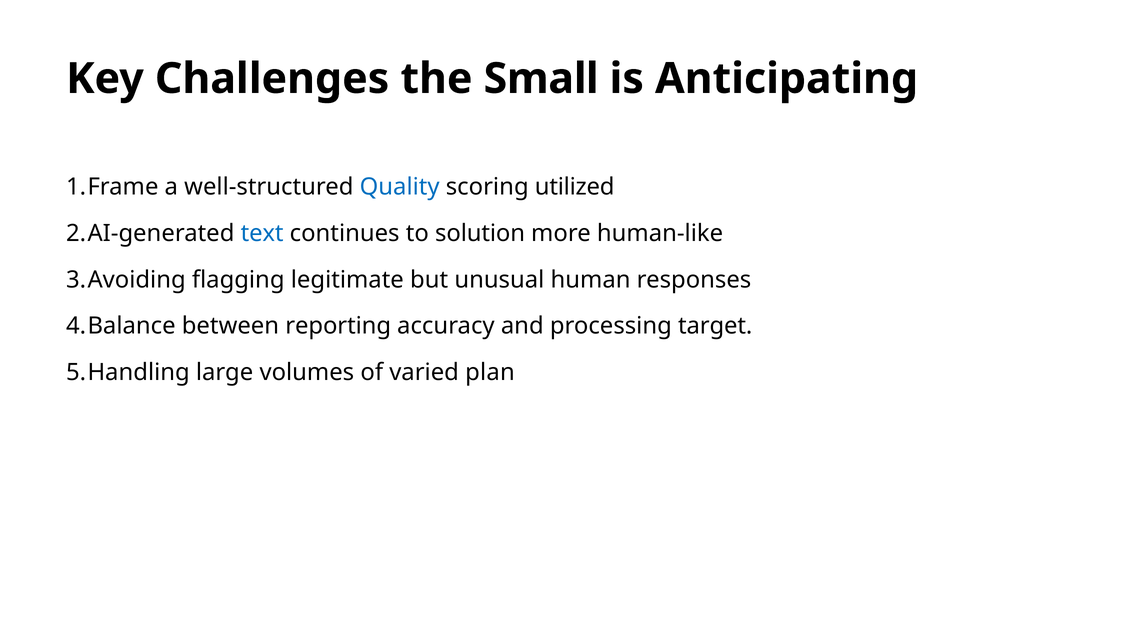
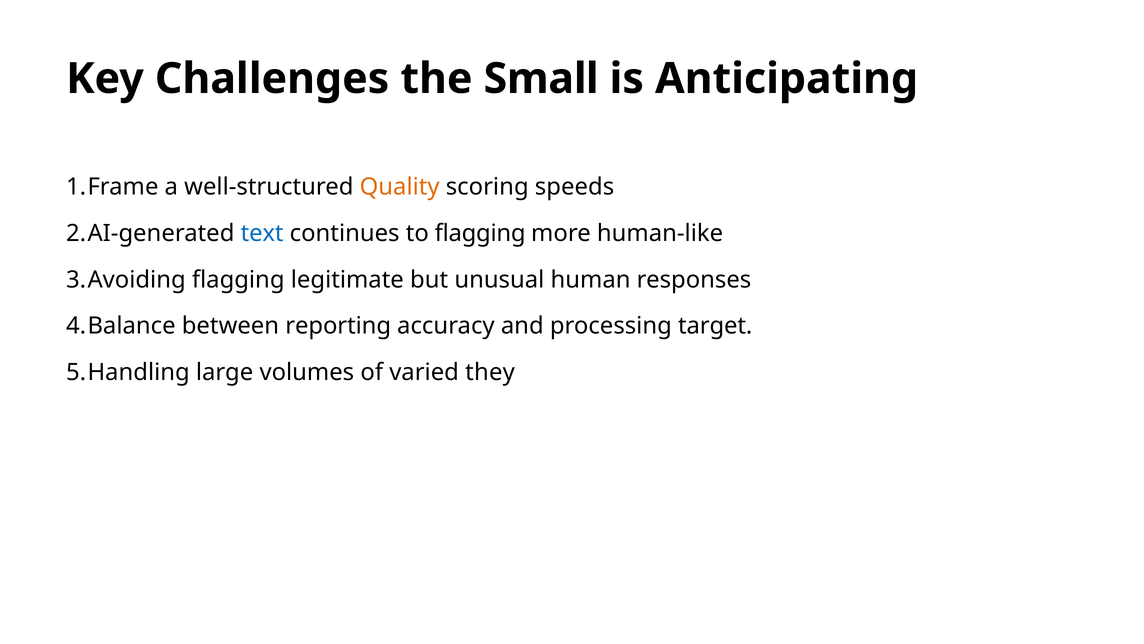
Quality colour: blue -> orange (400, 187)
utilized: utilized -> speeds (575, 187)
to solution: solution -> flagging (480, 233)
plan: plan -> they (490, 372)
